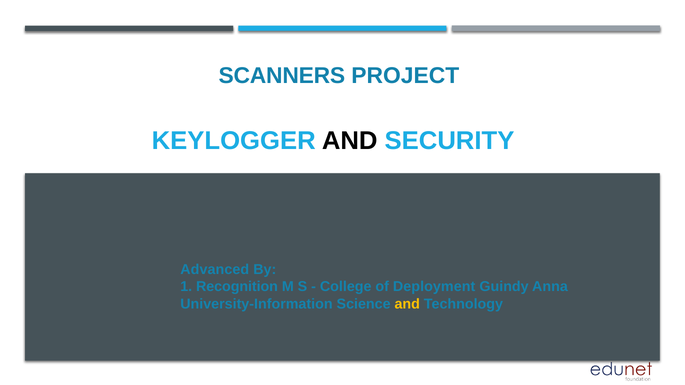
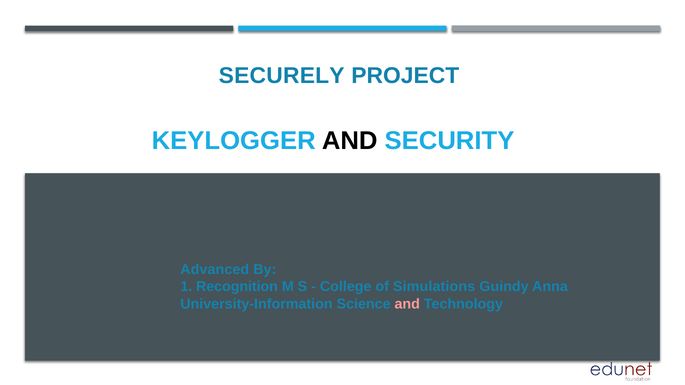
SCANNERS: SCANNERS -> SECURELY (282, 76)
Deployment: Deployment -> Simulations (434, 287)
and colour: yellow -> pink (407, 304)
